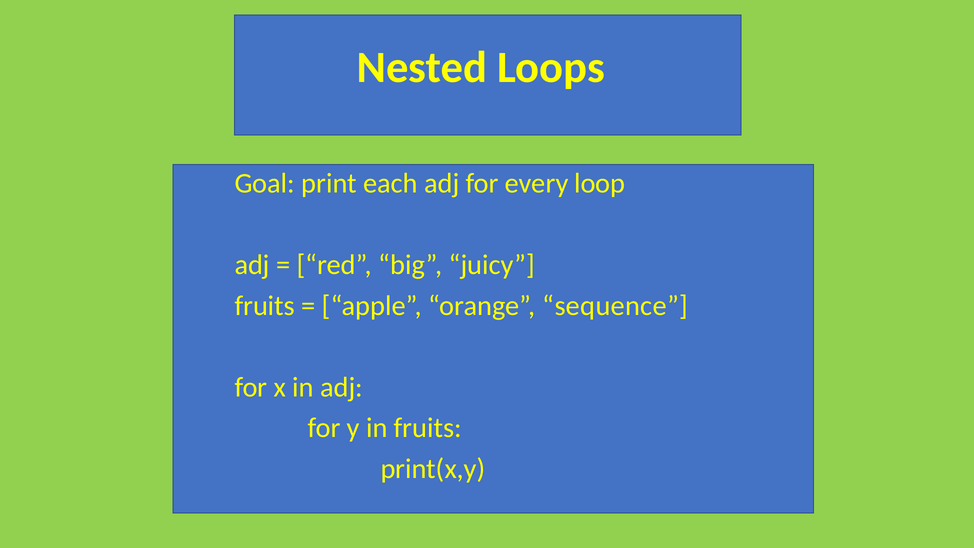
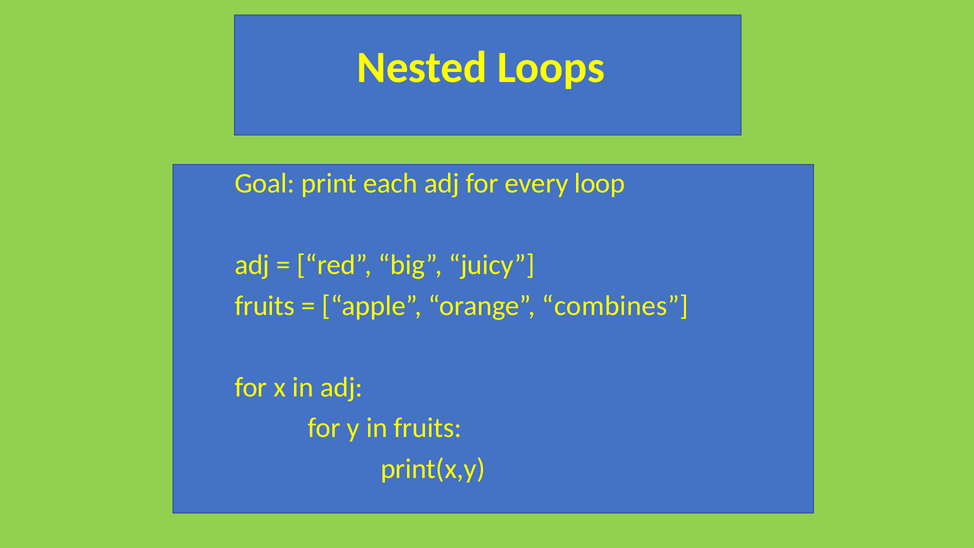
sequence: sequence -> combines (615, 306)
